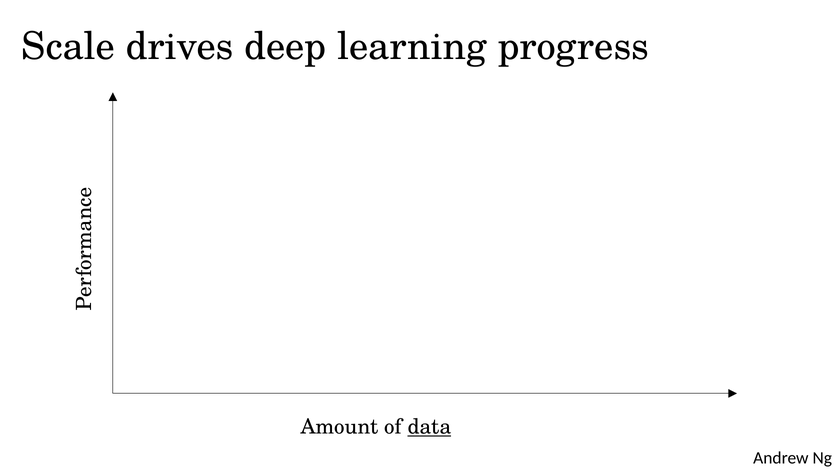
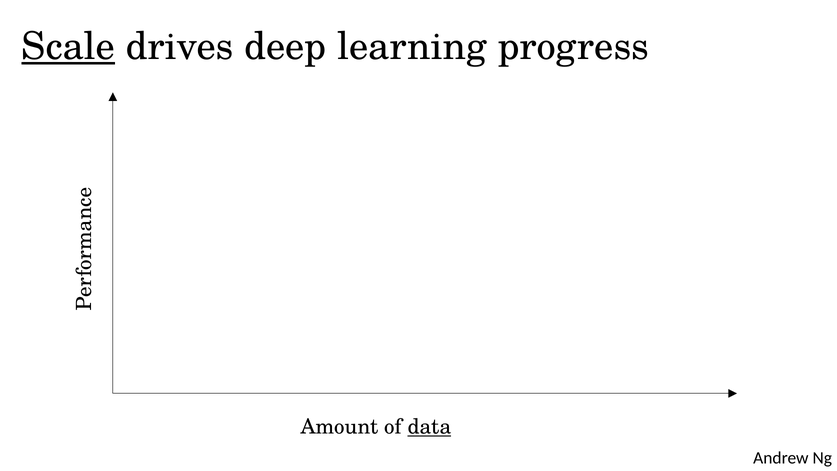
Scale underline: none -> present (68, 47)
